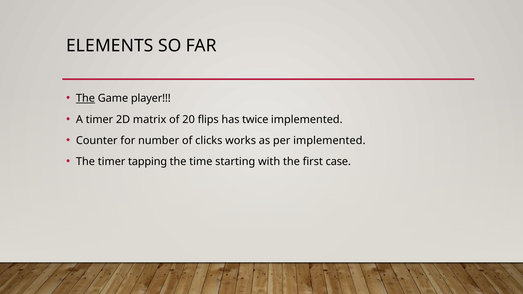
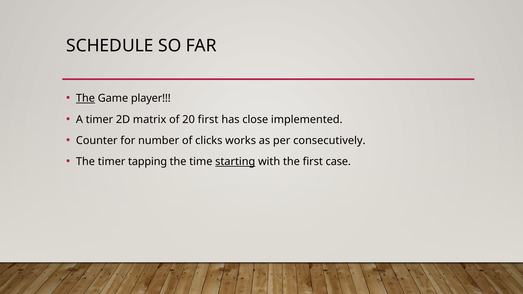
ELEMENTS: ELEMENTS -> SCHEDULE (110, 46)
20 flips: flips -> first (208, 119)
twice: twice -> close (255, 119)
per implemented: implemented -> consecutively (329, 141)
starting underline: none -> present (235, 162)
